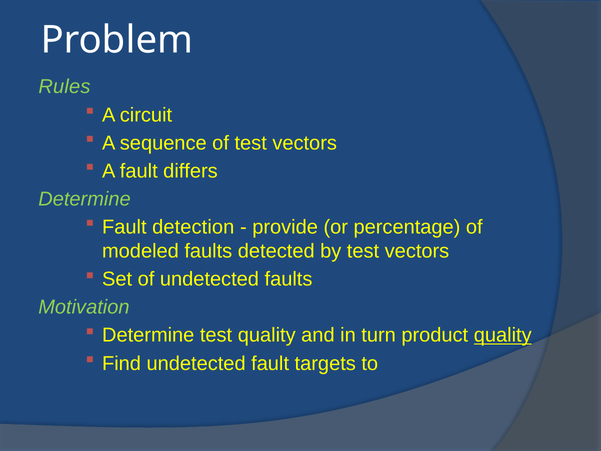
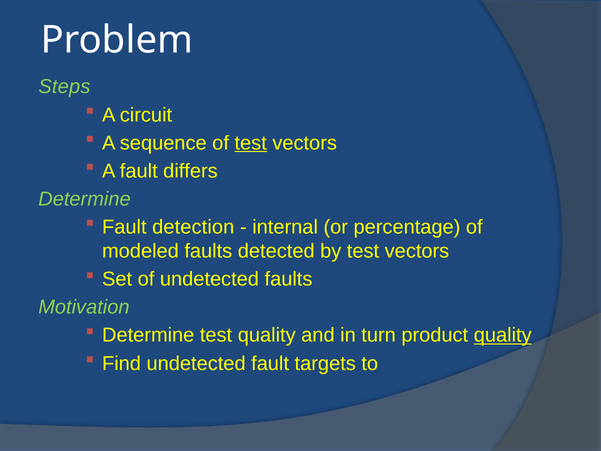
Rules: Rules -> Steps (64, 87)
test underline: none -> present (251, 143)
provide: provide -> internal (285, 227)
